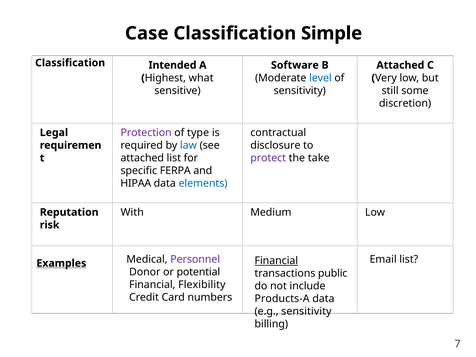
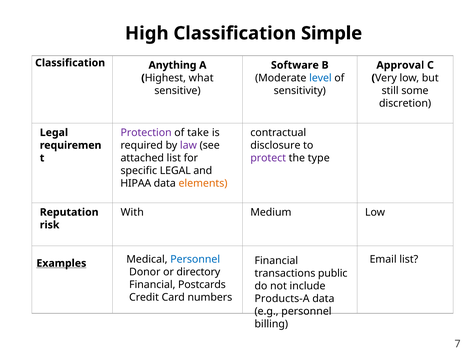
Case: Case -> High (147, 33)
Intended: Intended -> Anything (172, 65)
Attached: Attached -> Approval (400, 65)
type: type -> take (198, 133)
law colour: blue -> purple (188, 145)
take: take -> type (319, 158)
specific FERPA: FERPA -> LEGAL (175, 171)
elements colour: blue -> orange (203, 183)
Personnel colour: purple -> blue (195, 259)
Financial underline: present -> none (276, 261)
potential: potential -> directory (198, 272)
Flexibility: Flexibility -> Postcards (202, 285)
e.g sensitivity: sensitivity -> personnel (306, 311)
